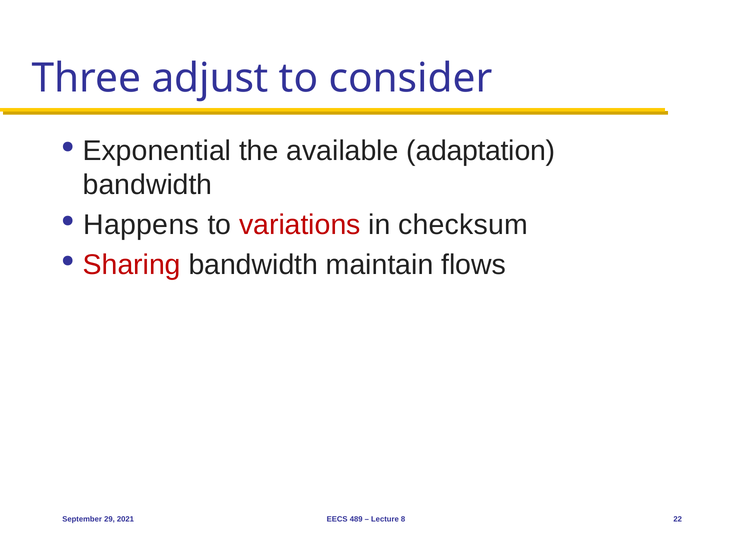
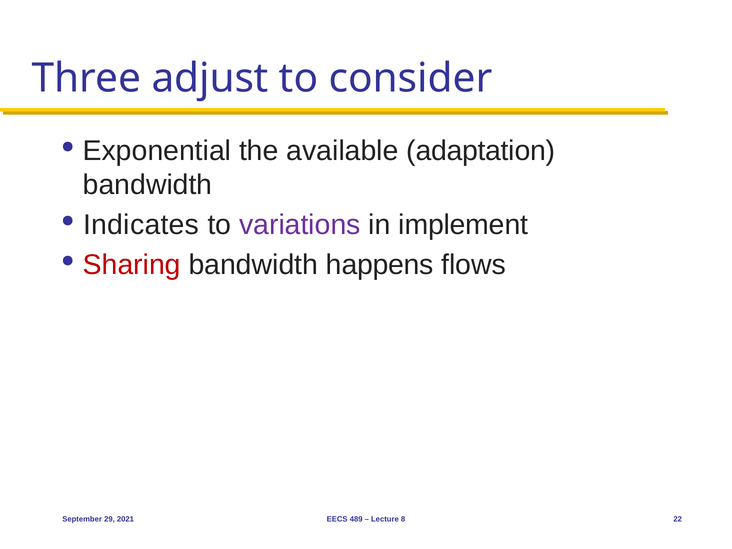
Happens: Happens -> Indicates (141, 225)
variations colour: red -> purple (300, 225)
checksum: checksum -> implement (463, 225)
maintain: maintain -> happens (380, 265)
